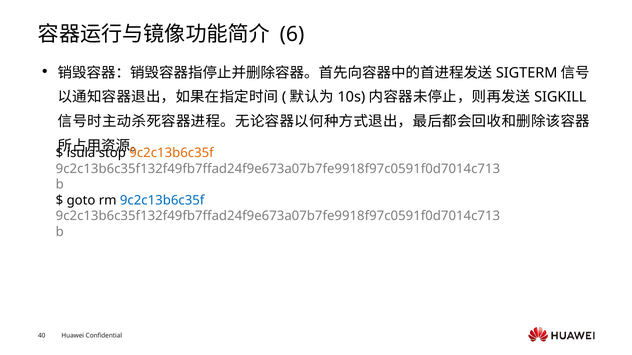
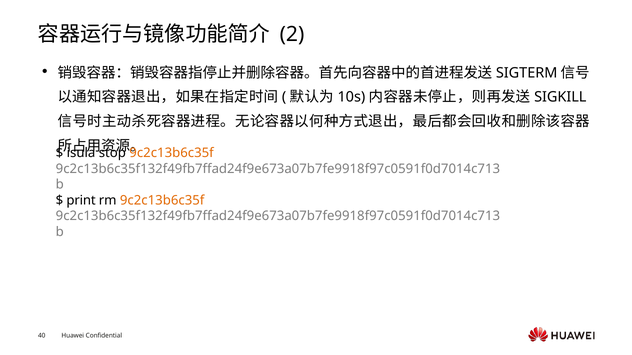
6: 6 -> 2 (292, 34)
goto: goto -> print (81, 201)
9c2c13b6c35f colour: blue -> orange (162, 201)
